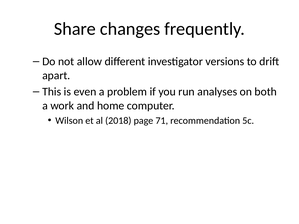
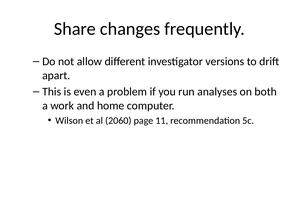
2018: 2018 -> 2060 (118, 121)
71: 71 -> 11 (162, 121)
